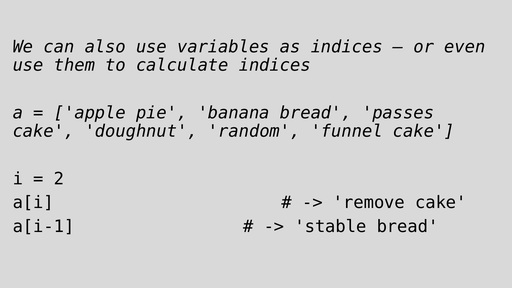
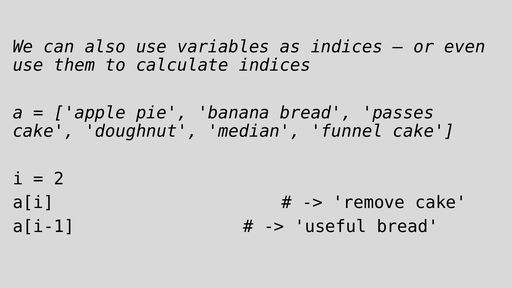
random: random -> median (254, 131)
stable: stable -> useful (330, 226)
